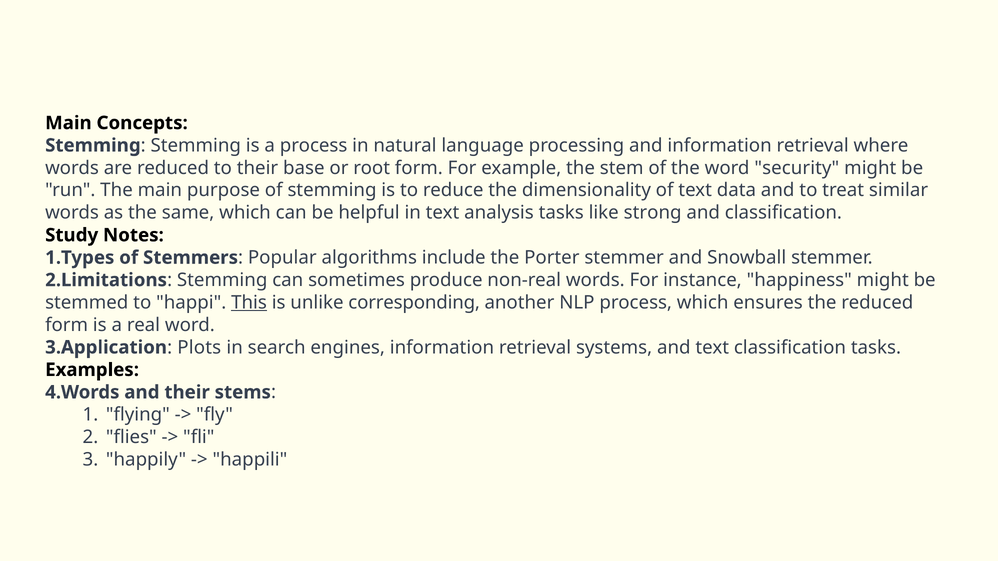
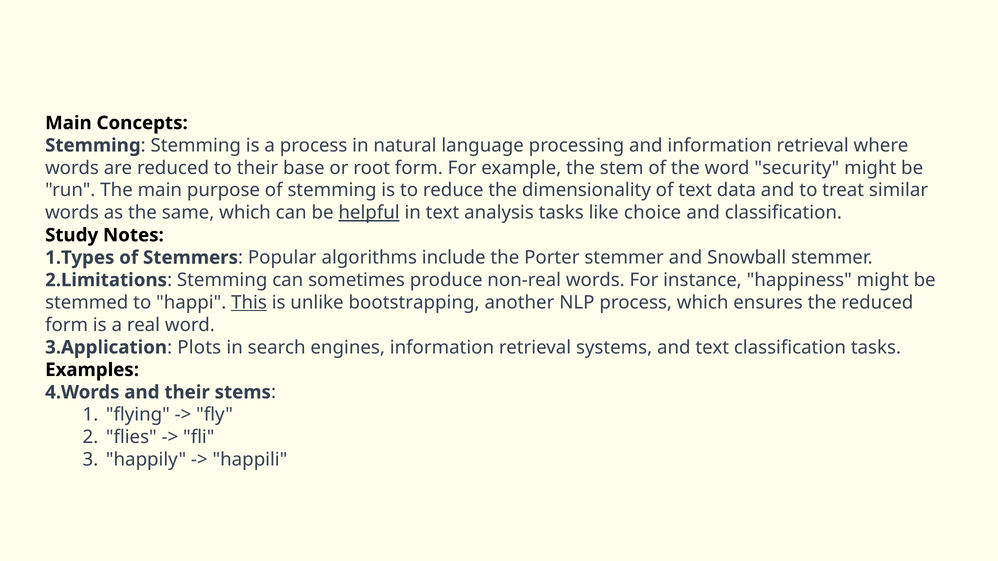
helpful underline: none -> present (369, 213)
strong: strong -> choice (653, 213)
corresponding: corresponding -> bootstrapping (414, 303)
